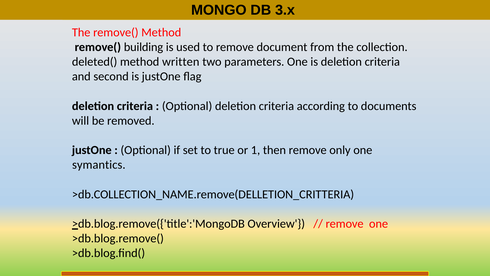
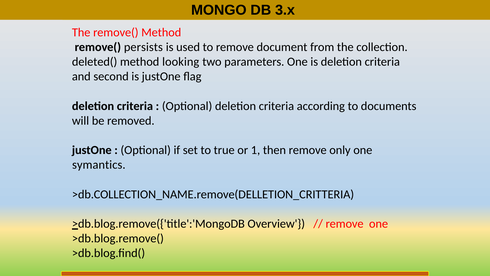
building: building -> persists (143, 47)
written: written -> looking (181, 62)
